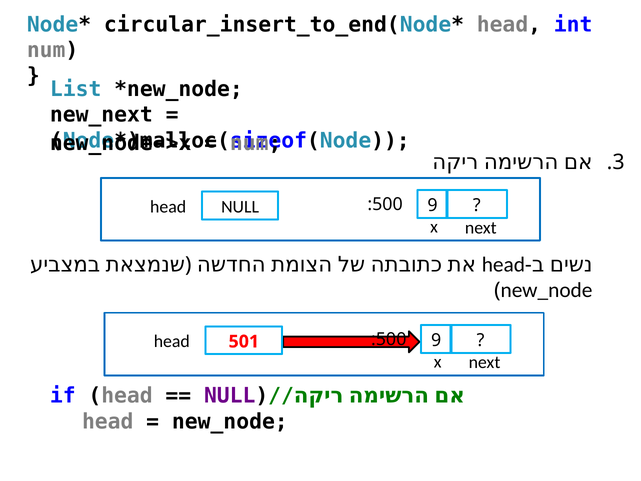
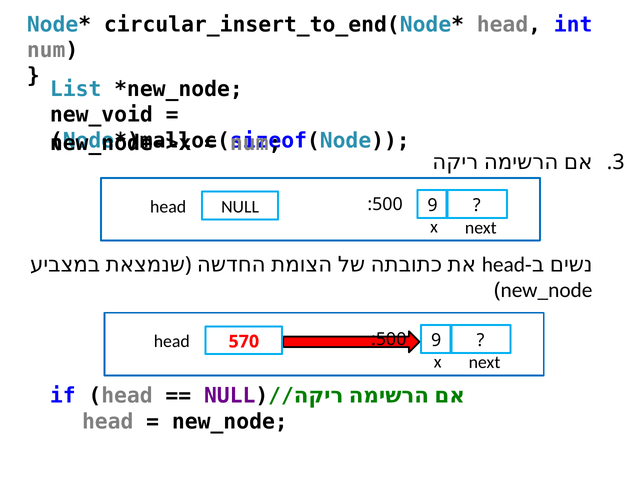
new_next: new_next -> new_void (101, 115)
501: 501 -> 570 (244, 341)
